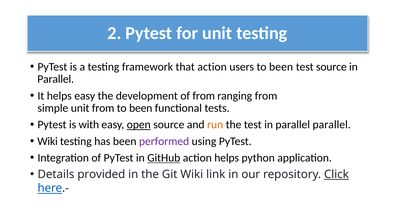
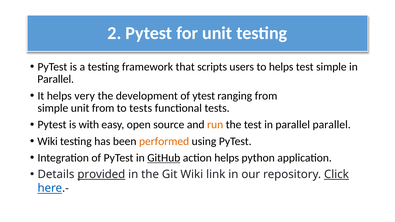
that action: action -> scripts (212, 67)
users to been: been -> helps (281, 67)
test source: source -> simple (331, 67)
helps easy: easy -> very (85, 96)
of from: from -> ytest (204, 96)
been: been -> tests (141, 108)
open underline: present -> none (139, 125)
performed colour: purple -> orange (164, 141)
provided underline: none -> present (101, 174)
